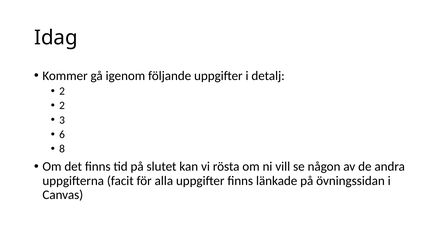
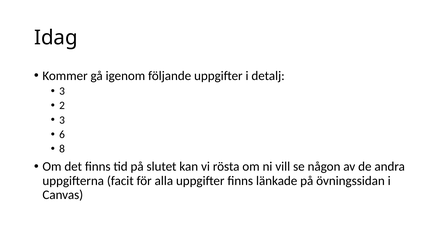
2: 2 -> 3 (62, 91)
